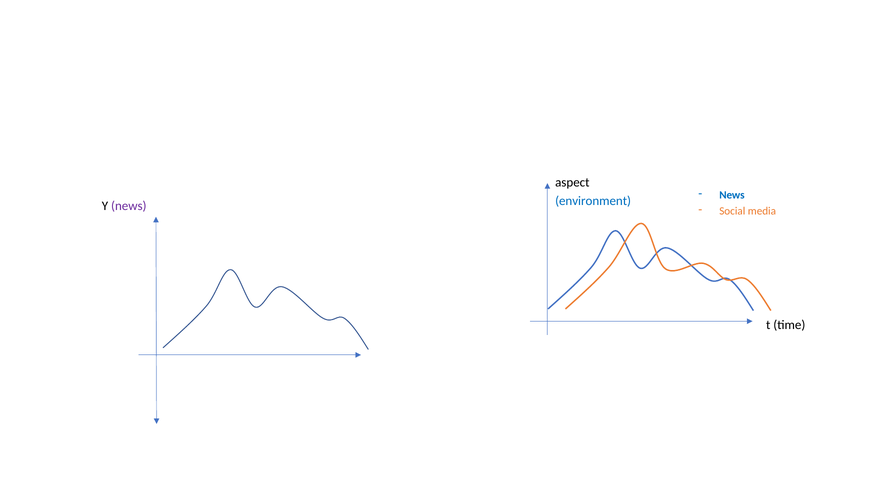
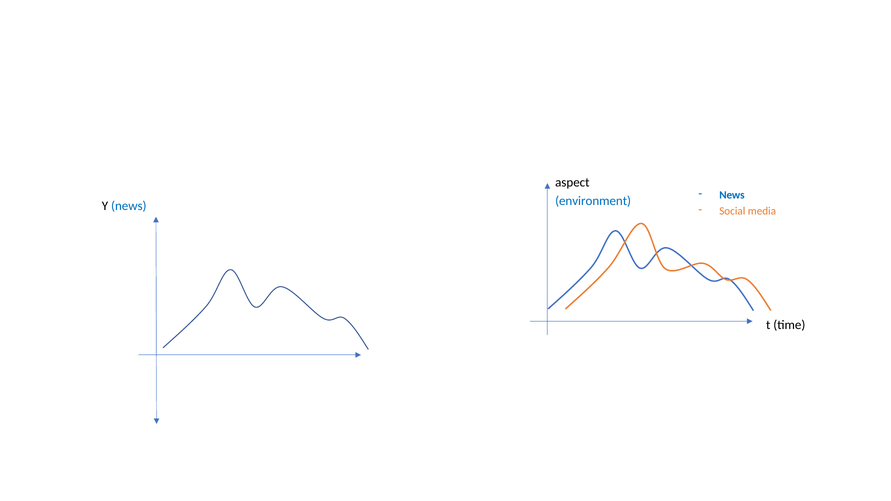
news colour: purple -> blue (129, 206)
